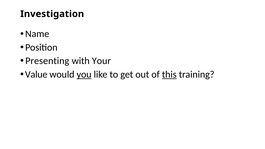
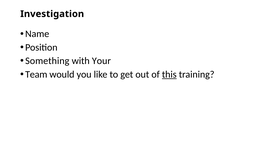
Presenting: Presenting -> Something (47, 61)
Value: Value -> Team (36, 74)
you underline: present -> none (84, 74)
